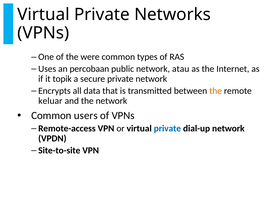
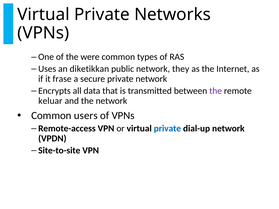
percobaan: percobaan -> diketikkan (89, 69)
atau: atau -> they (181, 69)
topik: topik -> frase (62, 79)
the colour: orange -> purple (216, 91)
